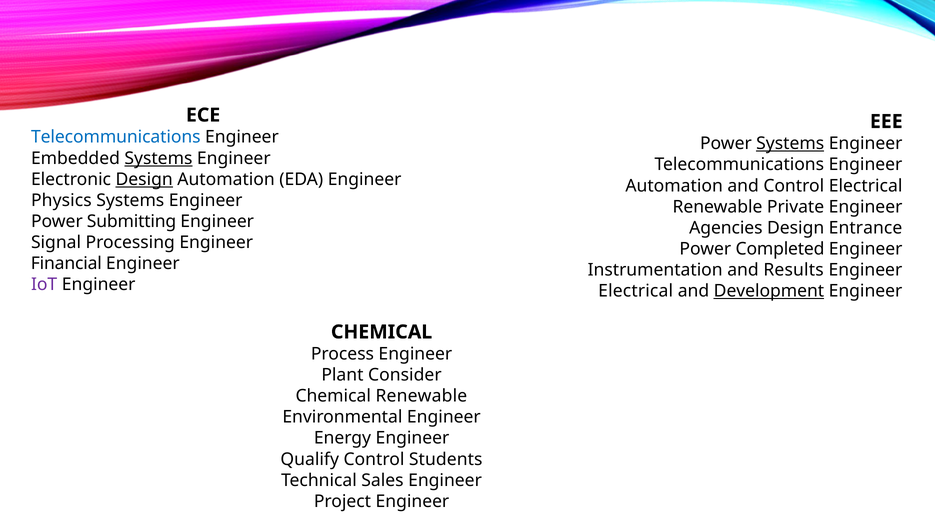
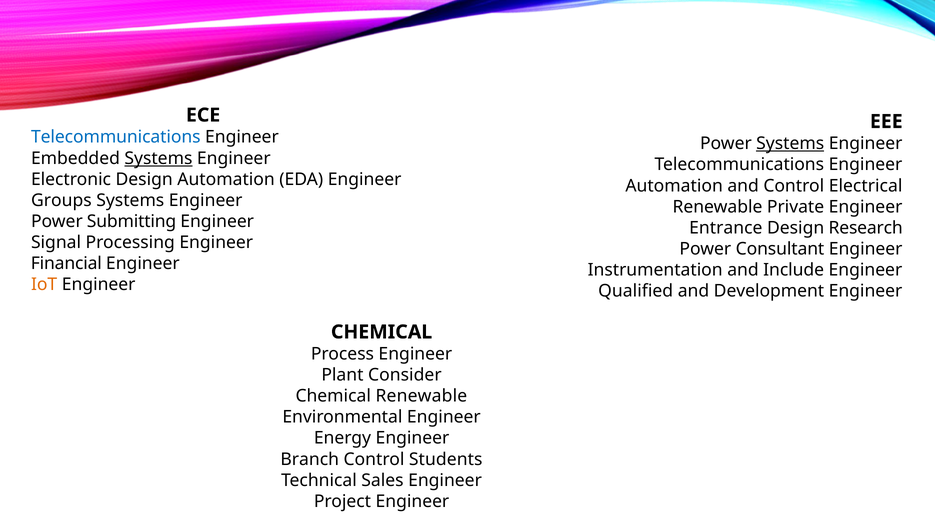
Design underline: present -> none (144, 179)
Physics: Physics -> Groups (61, 200)
Agencies: Agencies -> Entrance (726, 228)
Entrance: Entrance -> Research (866, 228)
Completed: Completed -> Consultant (780, 249)
Results: Results -> Include (794, 270)
IoT colour: purple -> orange (44, 284)
Electrical: Electrical -> Qualified (636, 291)
Development underline: present -> none (769, 291)
Qualify: Qualify -> Branch (310, 459)
